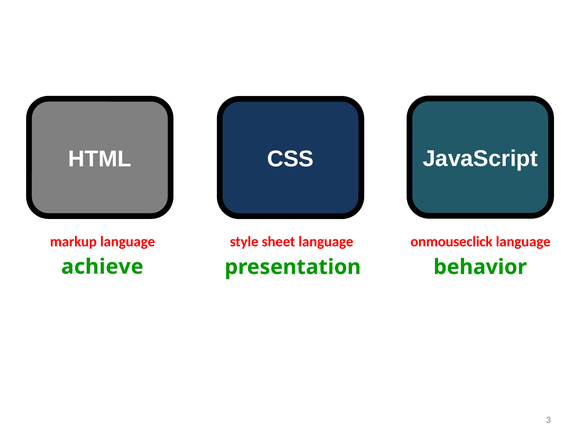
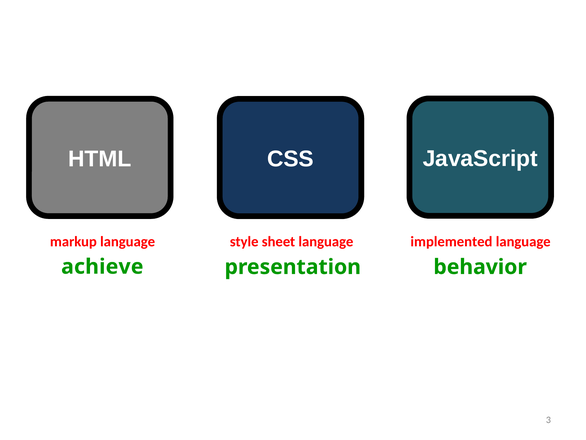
onmouseclick: onmouseclick -> implemented (451, 241)
